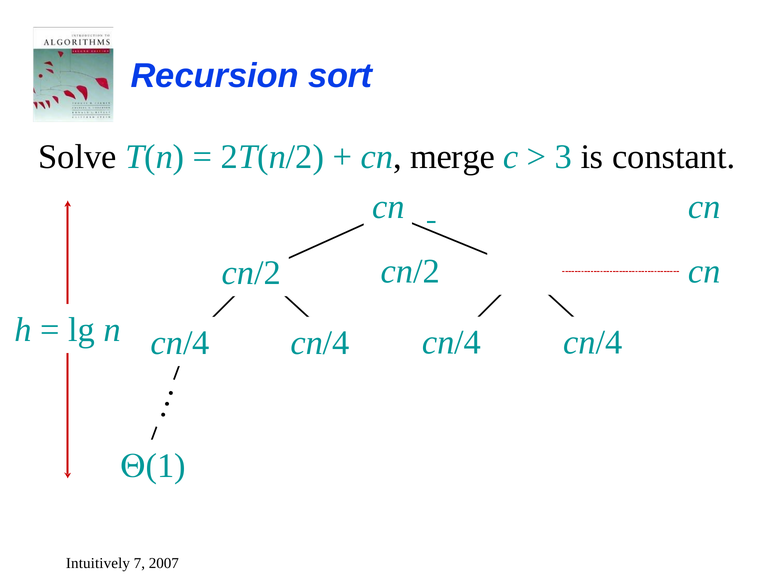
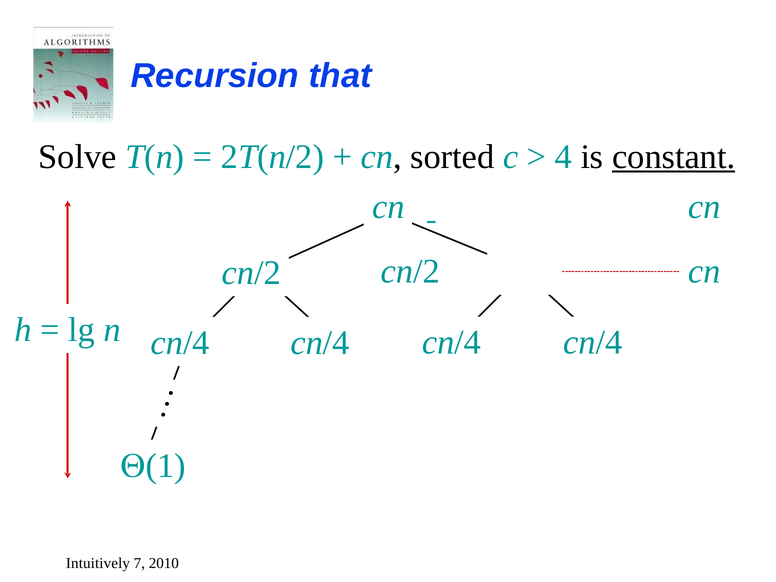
sort: sort -> that (340, 76)
merge: merge -> sorted (452, 157)
3: 3 -> 4 (563, 157)
constant underline: none -> present (674, 157)
2007: 2007 -> 2010 (164, 563)
